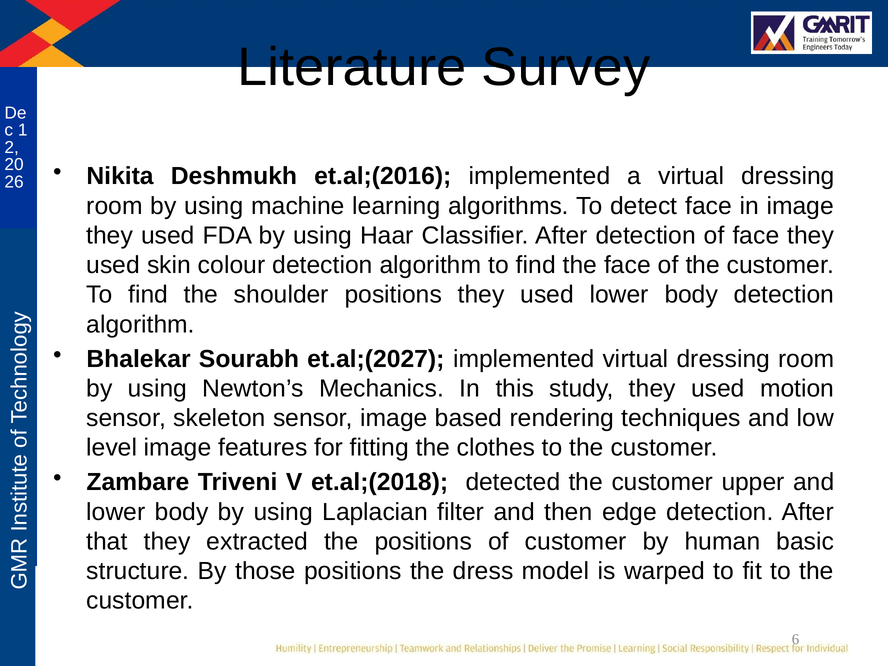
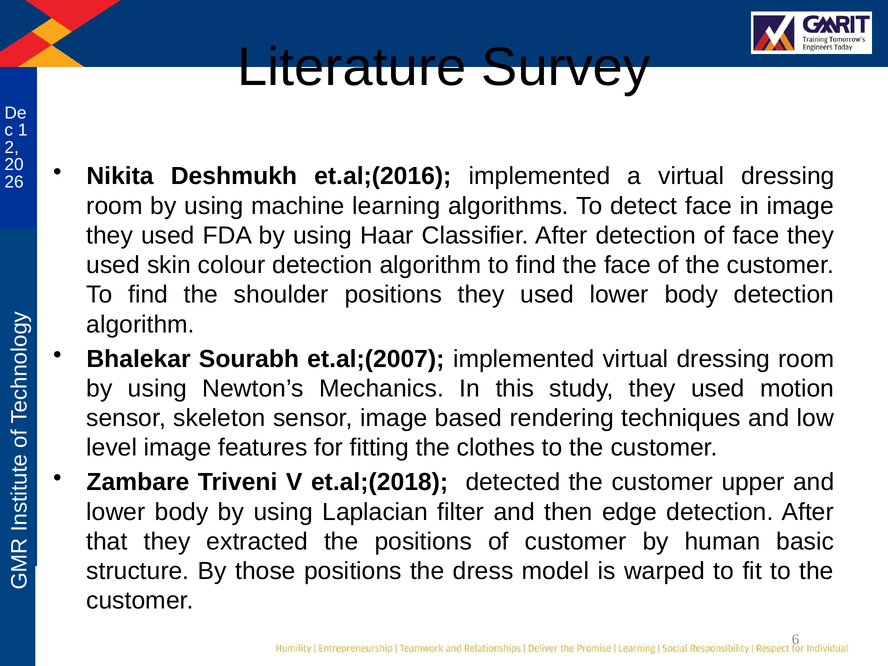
et.al;(2027: et.al;(2027 -> et.al;(2007 (376, 359)
